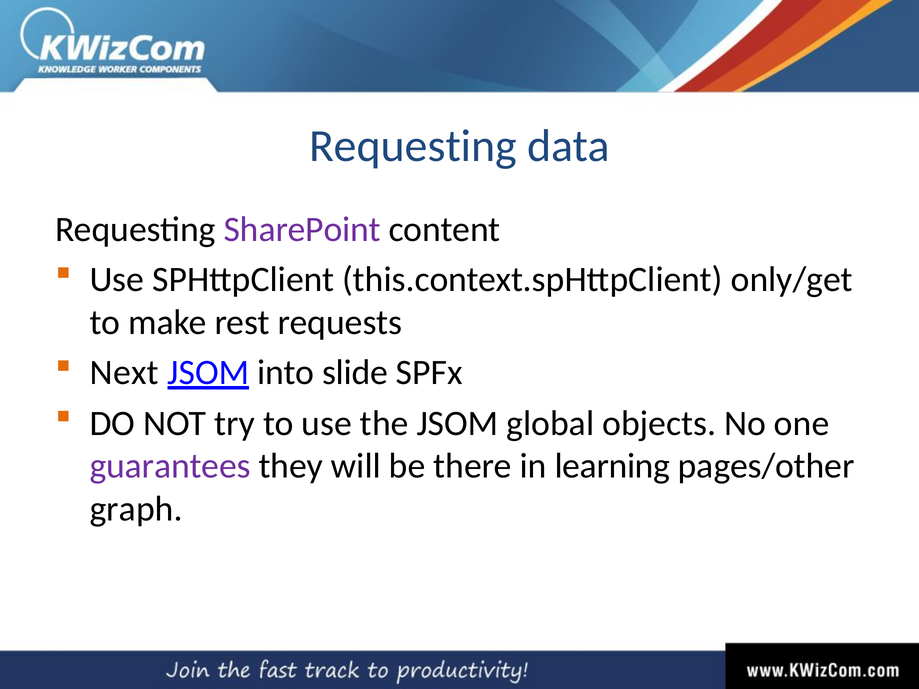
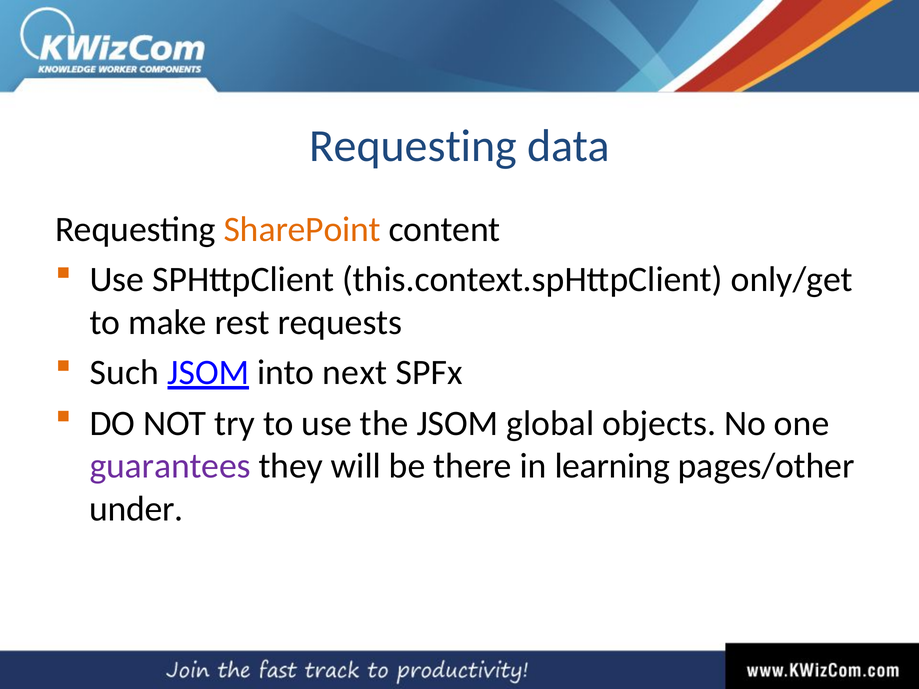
SharePoint colour: purple -> orange (302, 230)
Next: Next -> Such (124, 373)
slide: slide -> next (355, 373)
graph: graph -> under (136, 509)
